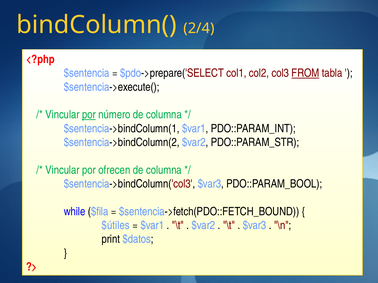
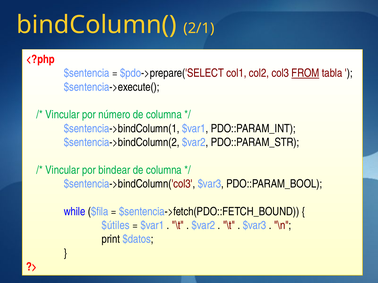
2/4: 2/4 -> 2/1 (199, 28)
por underline: present -> none (89, 115)
ofrecen: ofrecen -> bindear (114, 170)
